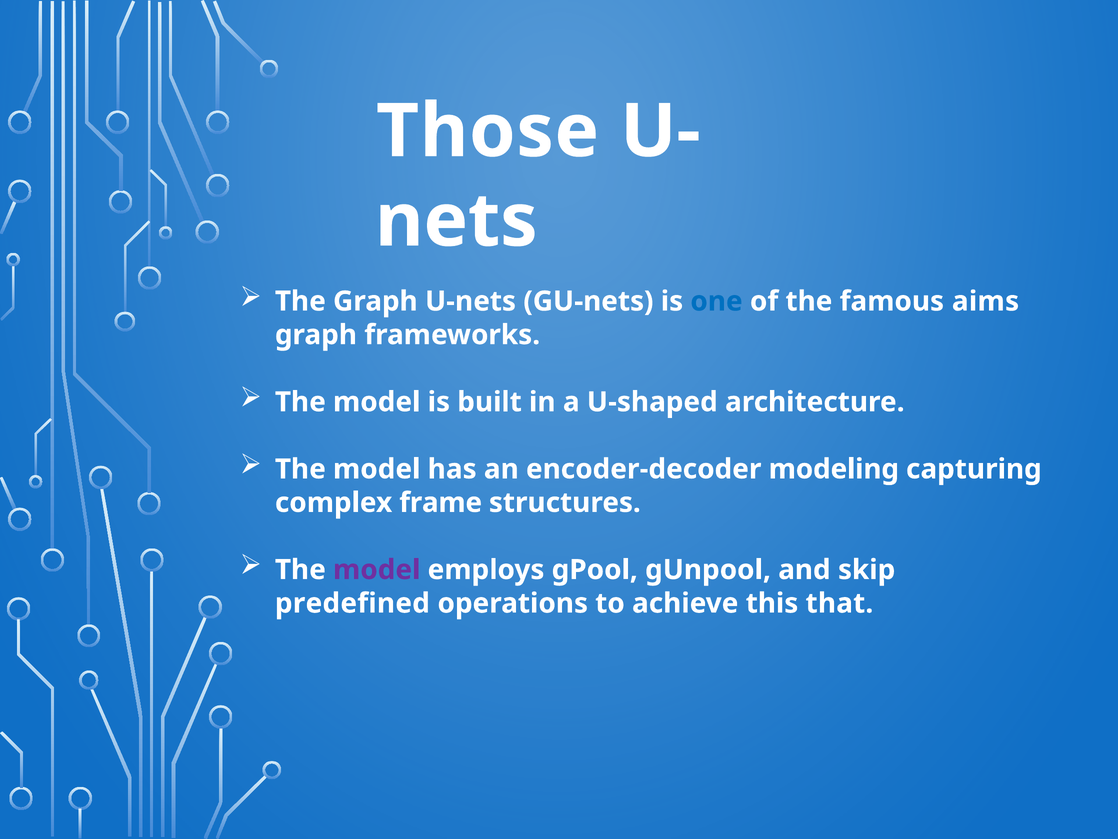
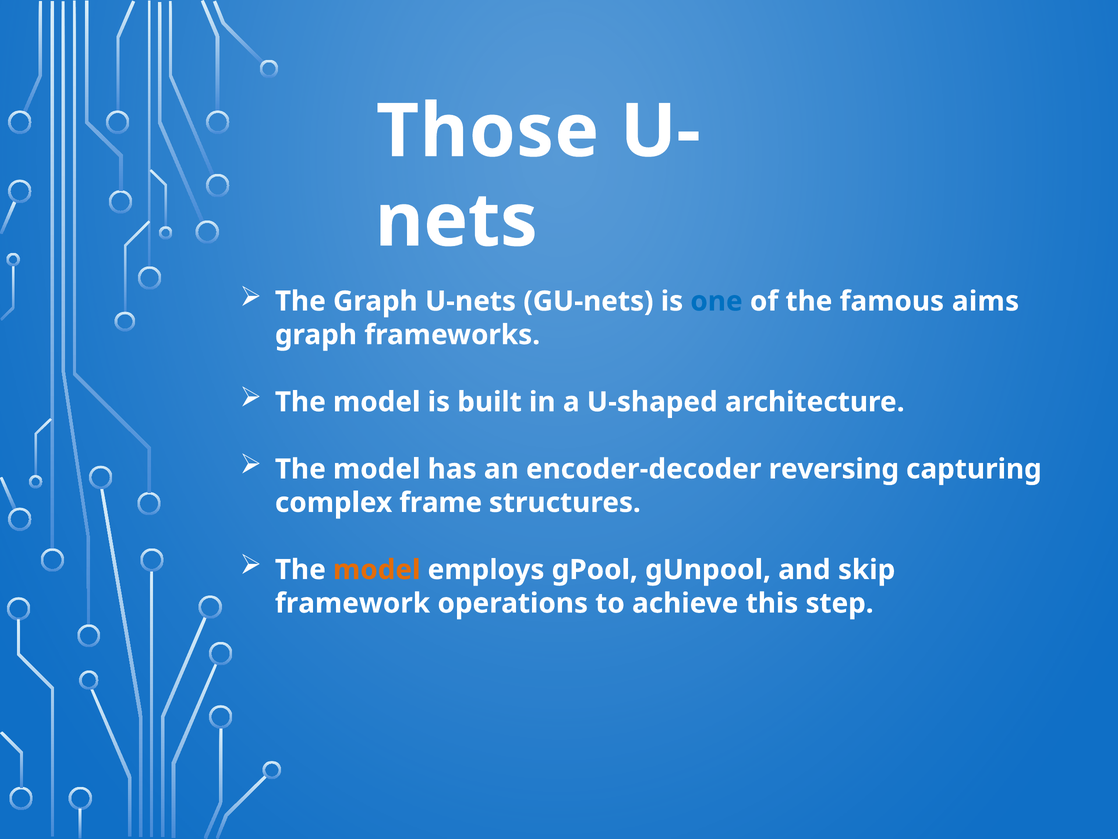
modeling: modeling -> reversing (834, 469)
model colour: purple -> orange (377, 569)
predefined: predefined -> framework (353, 603)
that: that -> step (840, 603)
